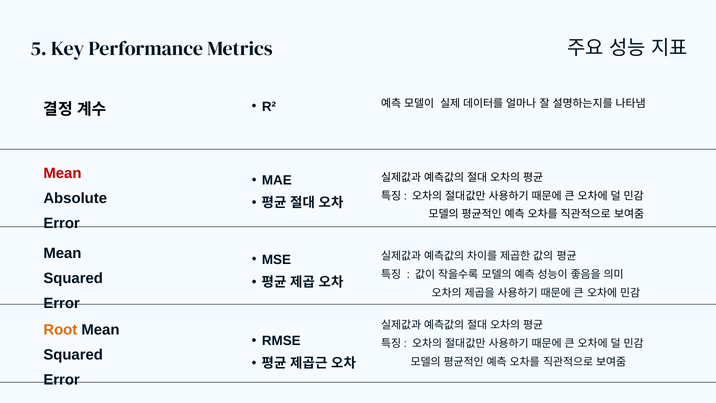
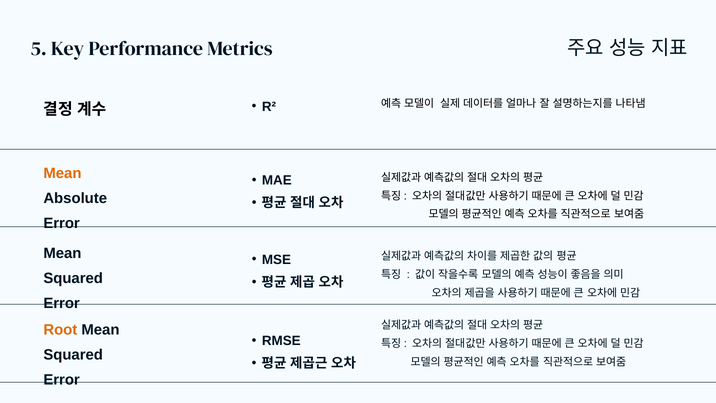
Mean colour: red -> orange (62, 173)
